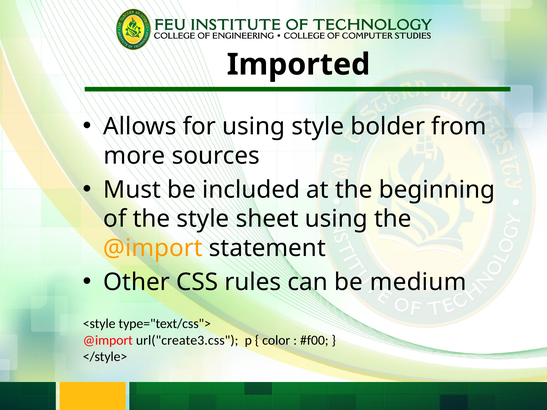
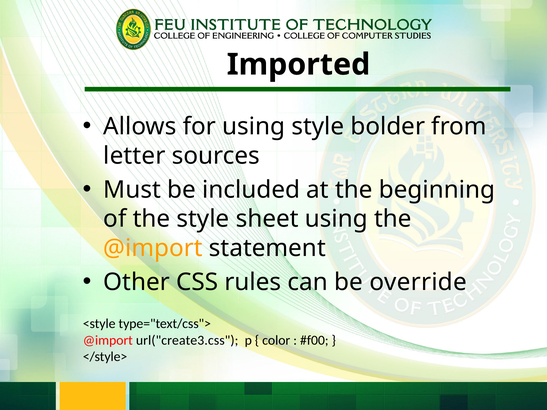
more: more -> letter (134, 156)
medium: medium -> override (418, 282)
